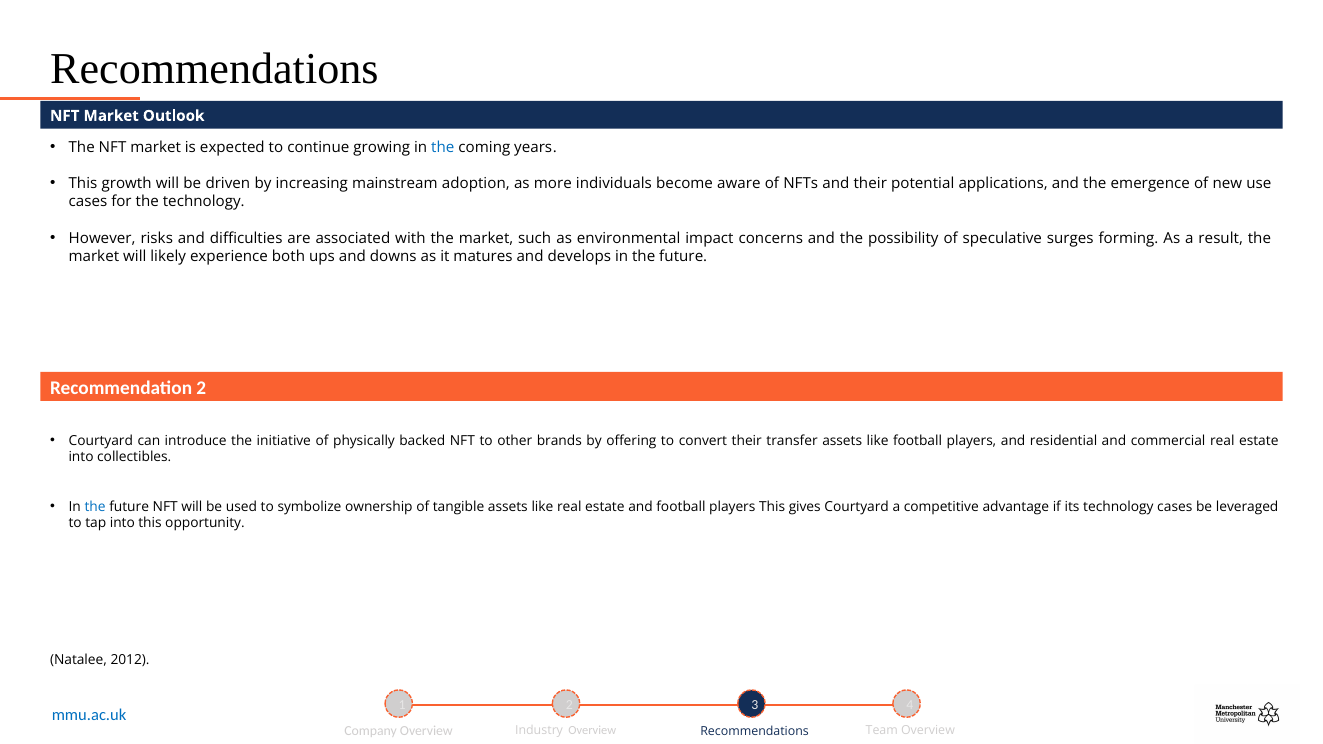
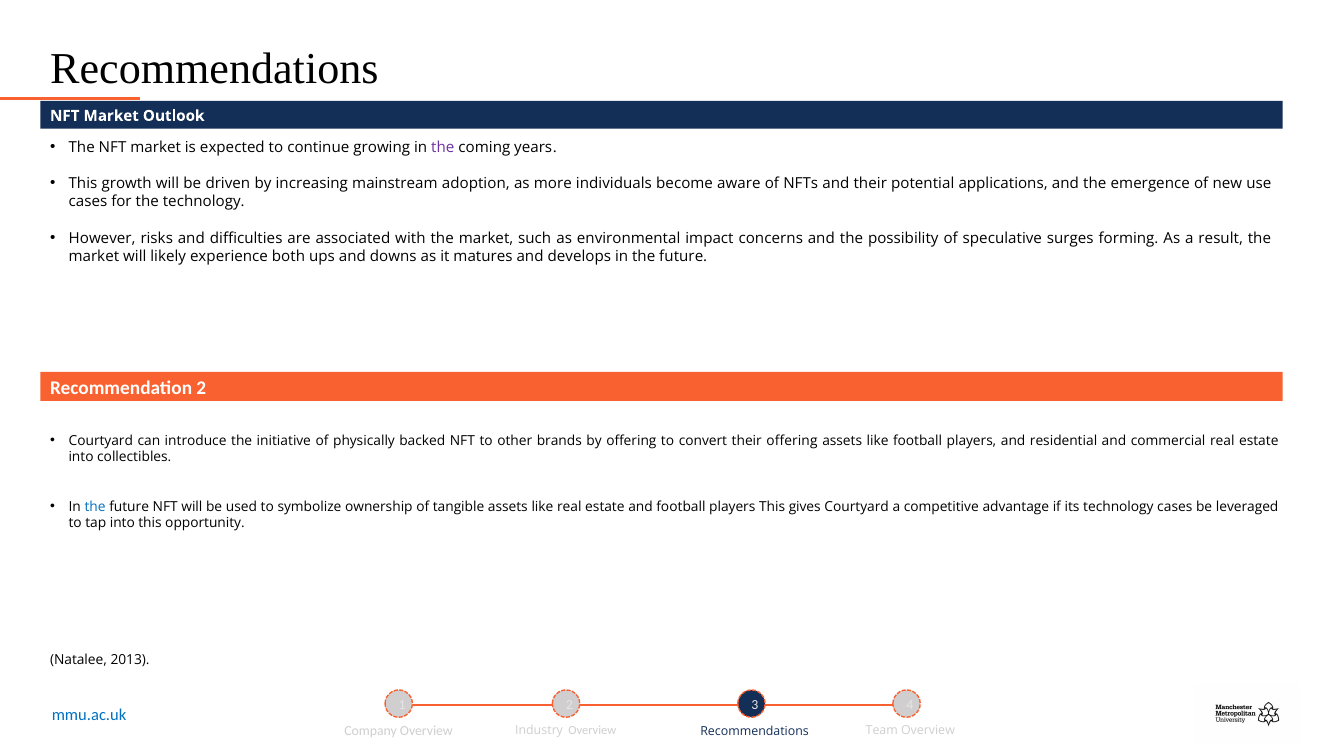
the colour: blue -> purple (443, 147)
their transfer: transfer -> offering (792, 441)
2012: 2012 -> 2013 (130, 660)
